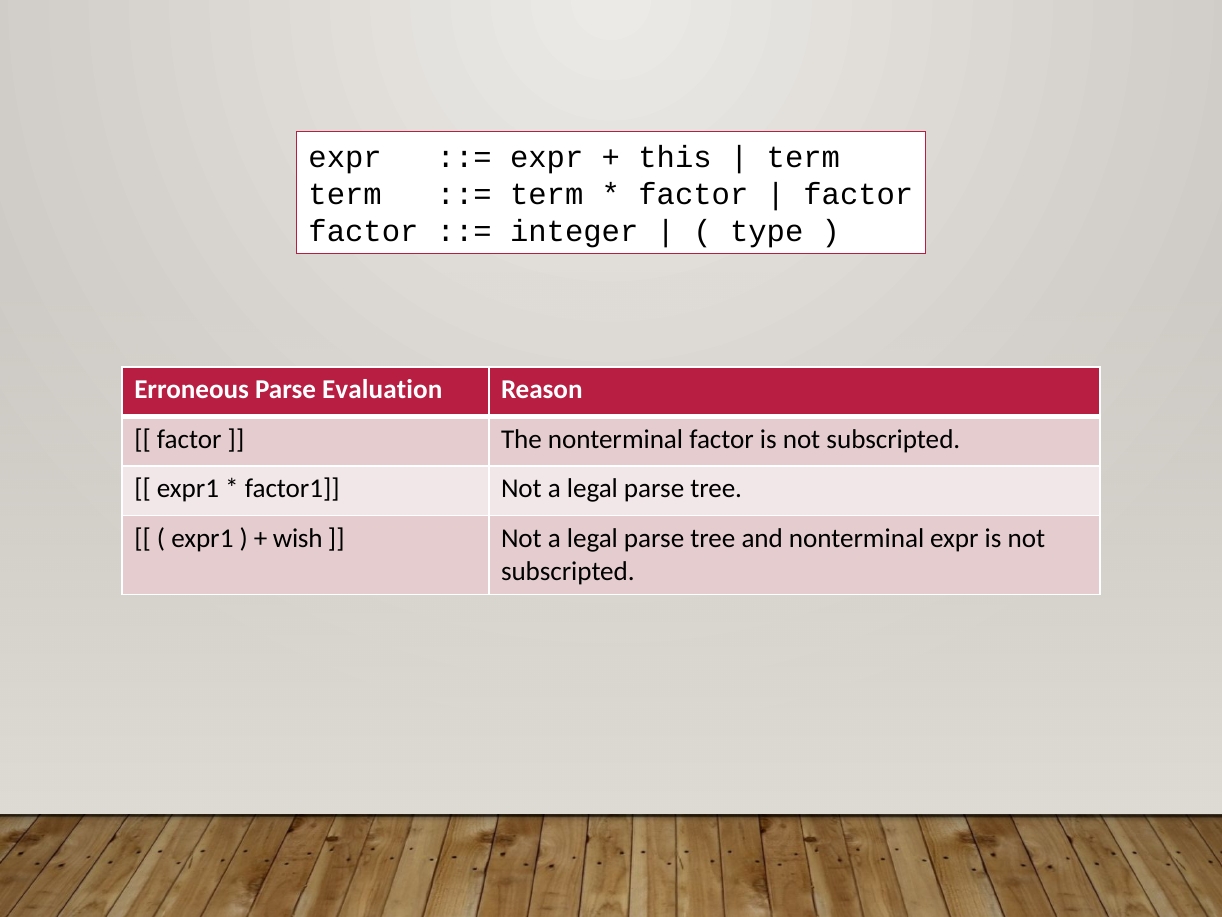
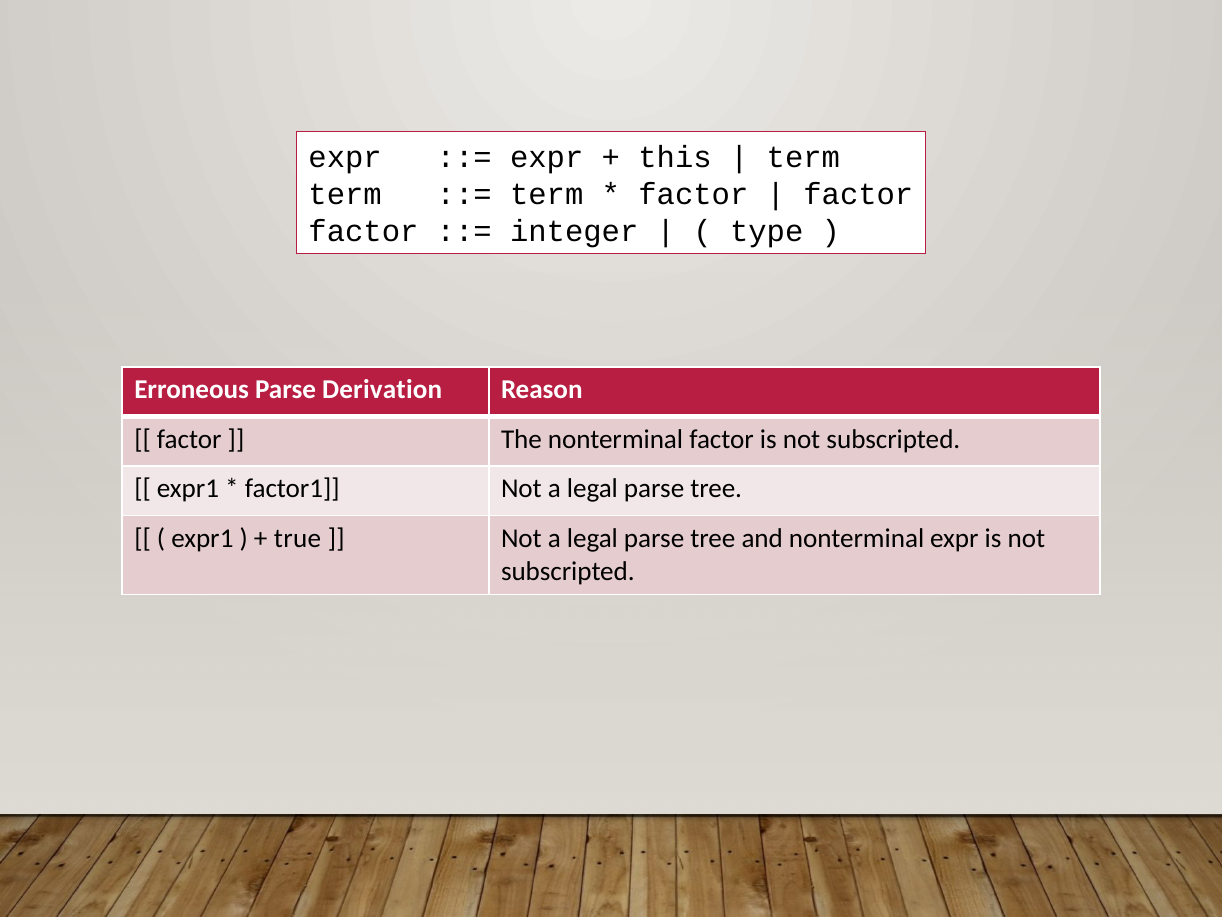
Evaluation: Evaluation -> Derivation (382, 390)
wish: wish -> true (297, 538)
